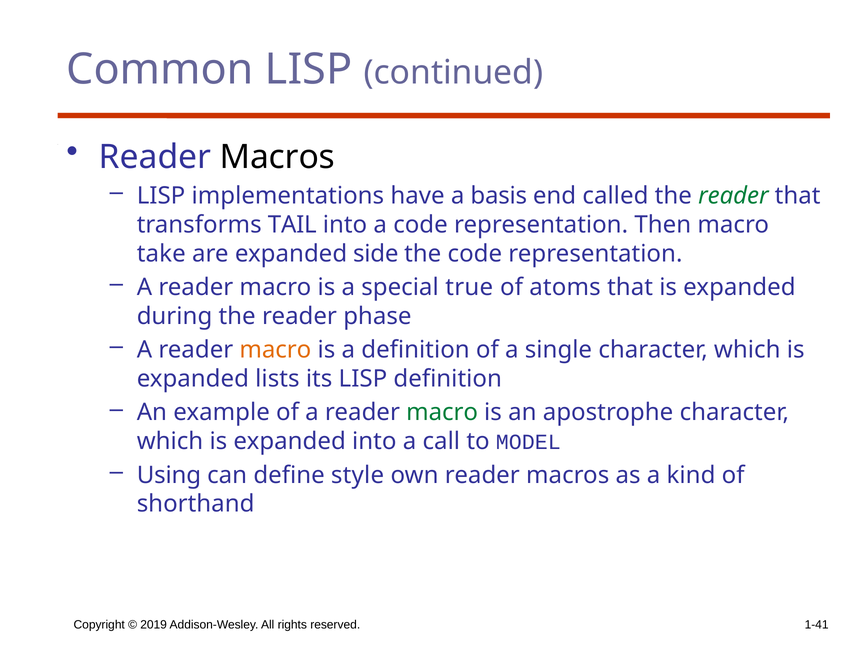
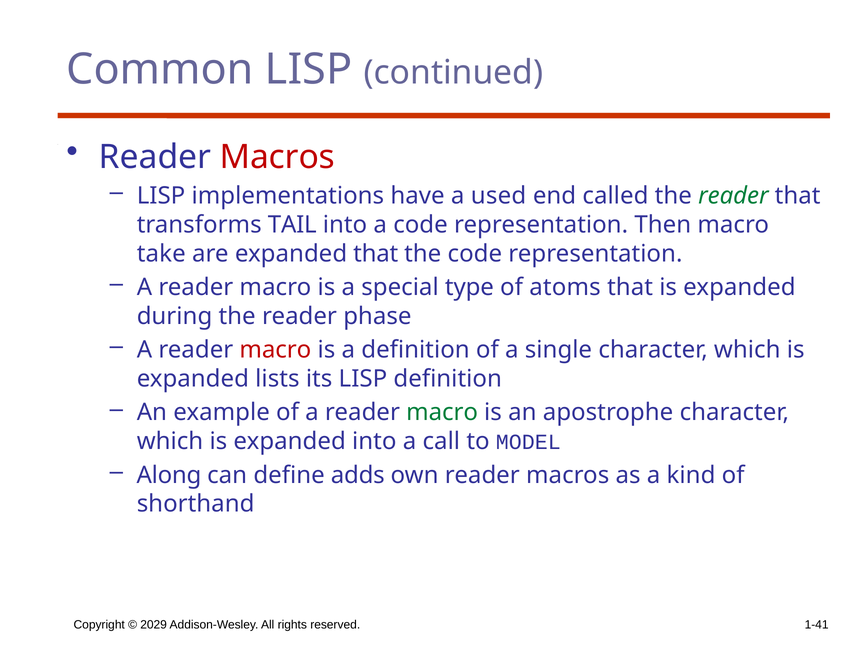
Macros colour: black -> red (277, 157)
basis: basis -> used (499, 196)
expanded side: side -> that (376, 253)
true: true -> type (469, 287)
macro colour: orange -> red (275, 350)
Using: Using -> Along (169, 475)
style: style -> adds (358, 475)
2019: 2019 -> 2029 (154, 624)
